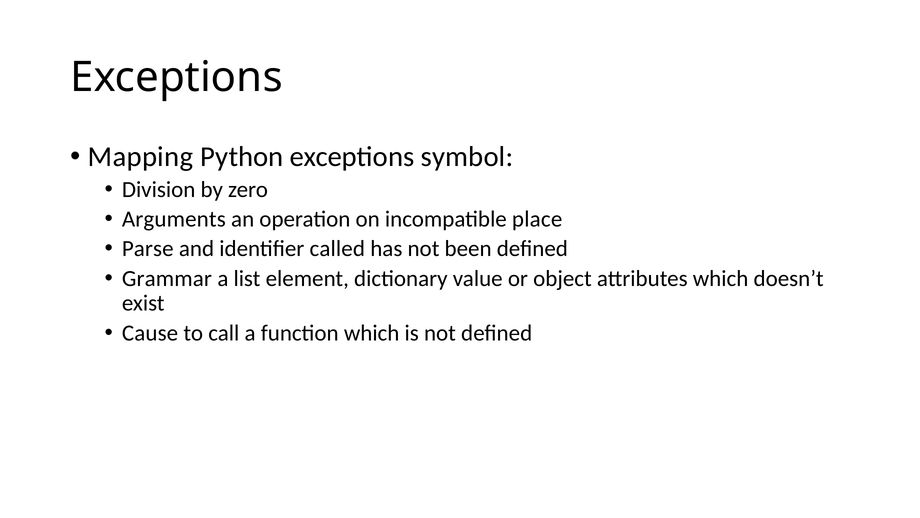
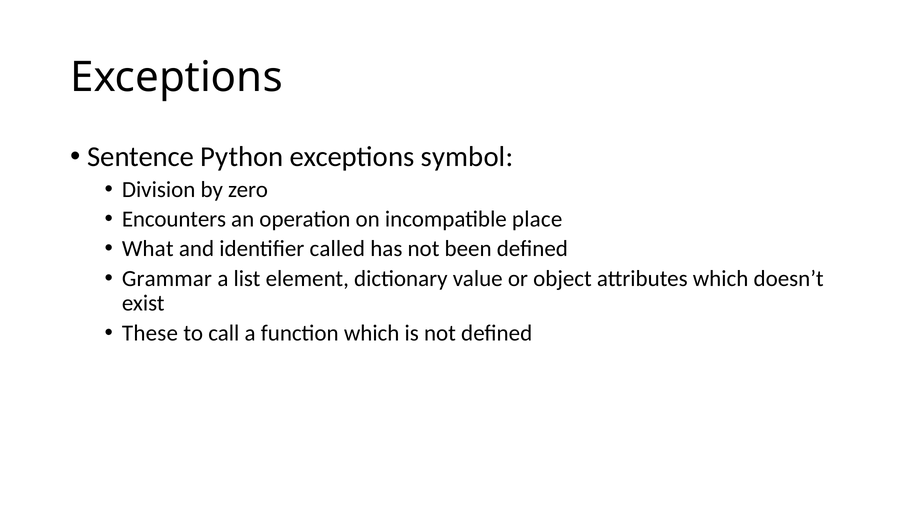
Mapping: Mapping -> Sentence (141, 157)
Arguments: Arguments -> Encounters (174, 219)
Parse: Parse -> What (148, 249)
Cause: Cause -> These (150, 333)
